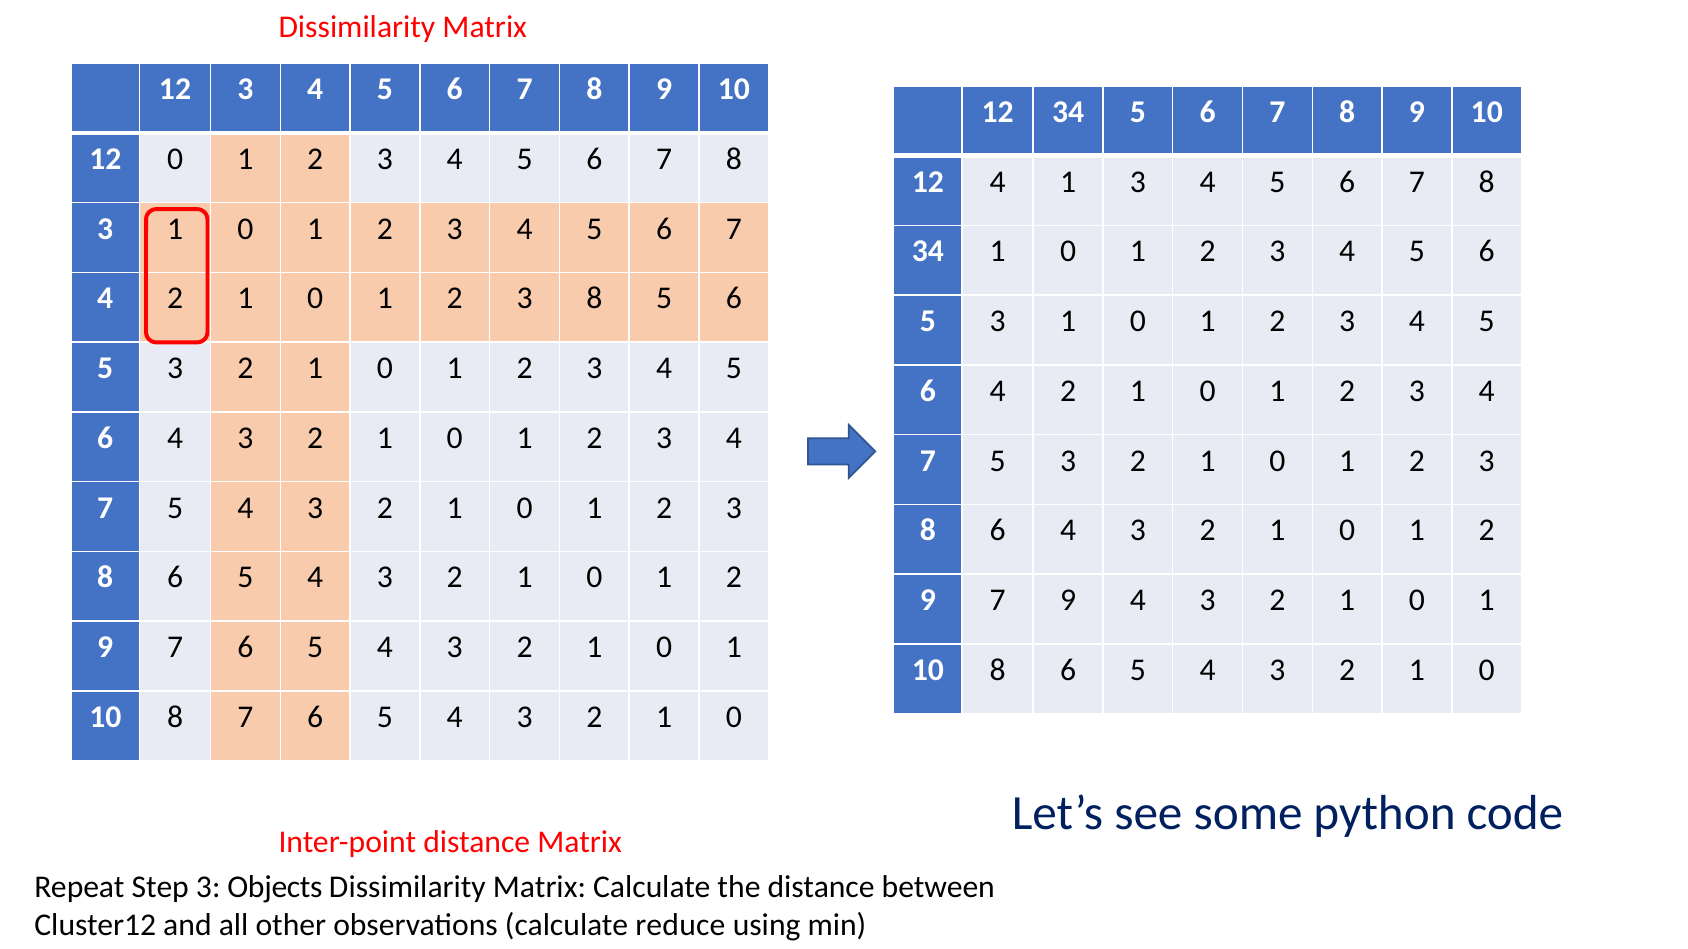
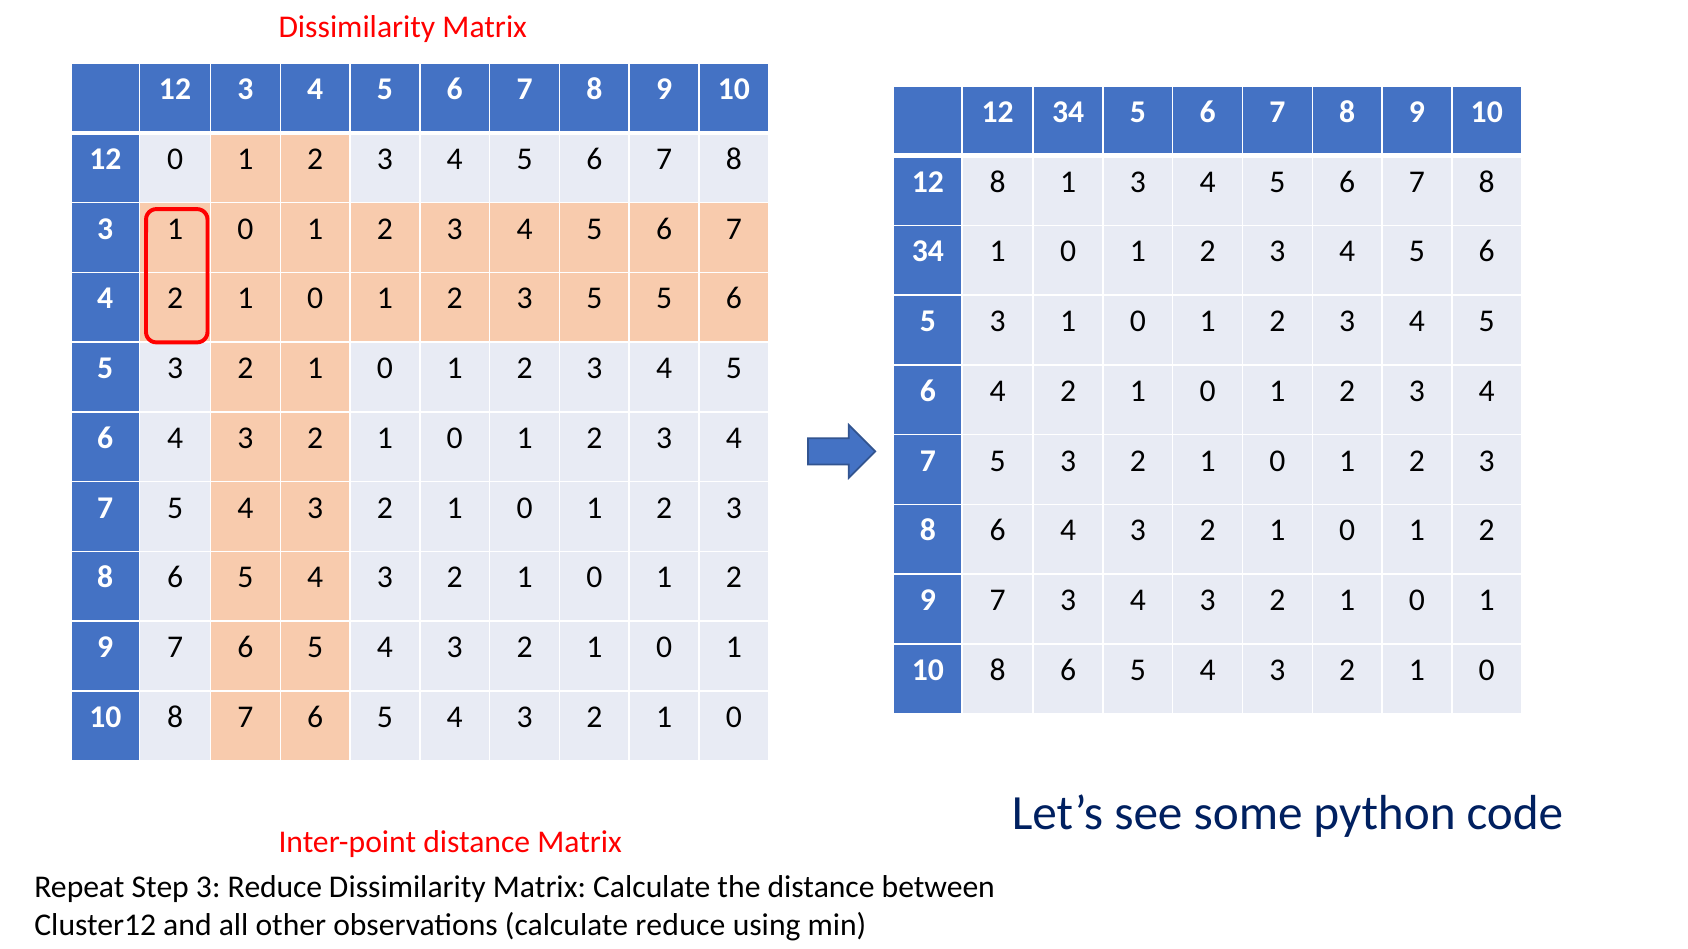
12 4: 4 -> 8 (998, 182)
8: 8 -> 5 (594, 299)
7 9: 9 -> 3 (1068, 601)
3 Objects: Objects -> Reduce (275, 887)
